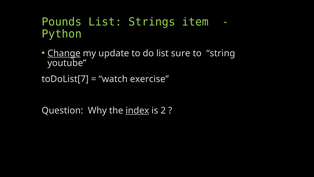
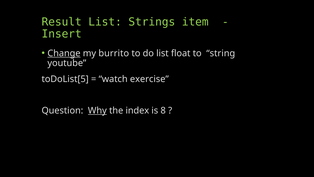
Pounds: Pounds -> Result (62, 22)
Python: Python -> Insert (62, 34)
update: update -> burrito (114, 53)
sure: sure -> float (181, 53)
toDoList[7: toDoList[7 -> toDoList[5 (65, 79)
Why underline: none -> present (97, 110)
index underline: present -> none (137, 110)
2: 2 -> 8 (163, 110)
